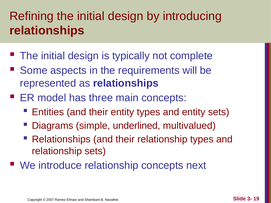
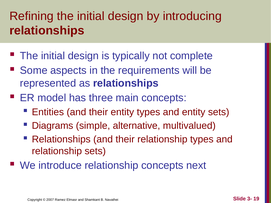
underlined: underlined -> alternative (137, 126)
